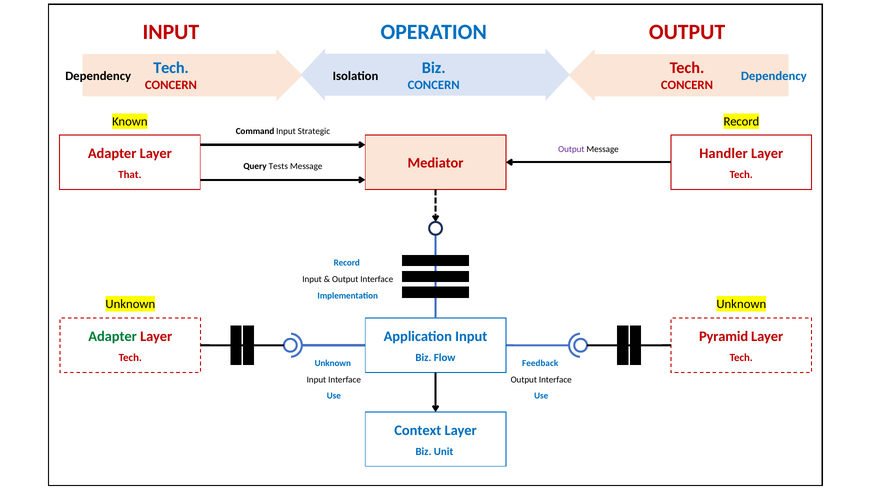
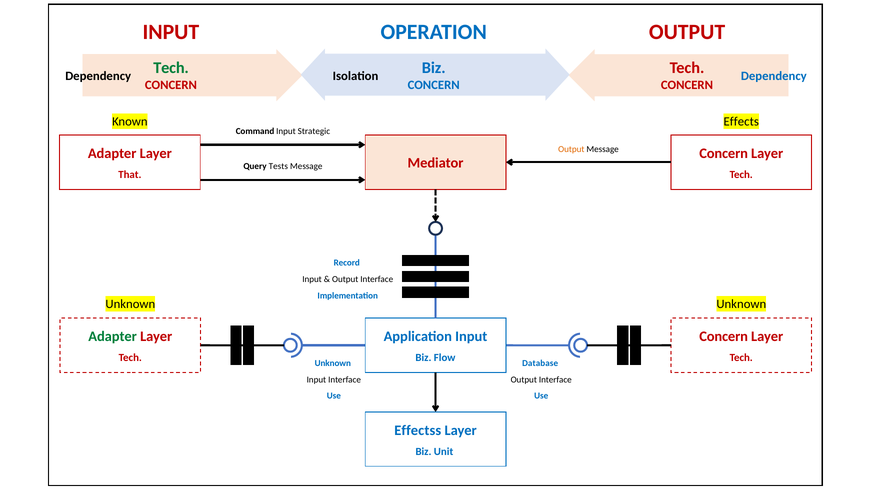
Tech colour: blue -> green (171, 68)
Record: Record -> Effects (741, 121)
Output colour: purple -> orange (571, 149)
Handler: Handler -> Concern (724, 154)
Pyramid: Pyramid -> Concern (724, 337)
Feedback: Feedback -> Database (540, 363)
Context: Context -> Effectss (418, 430)
